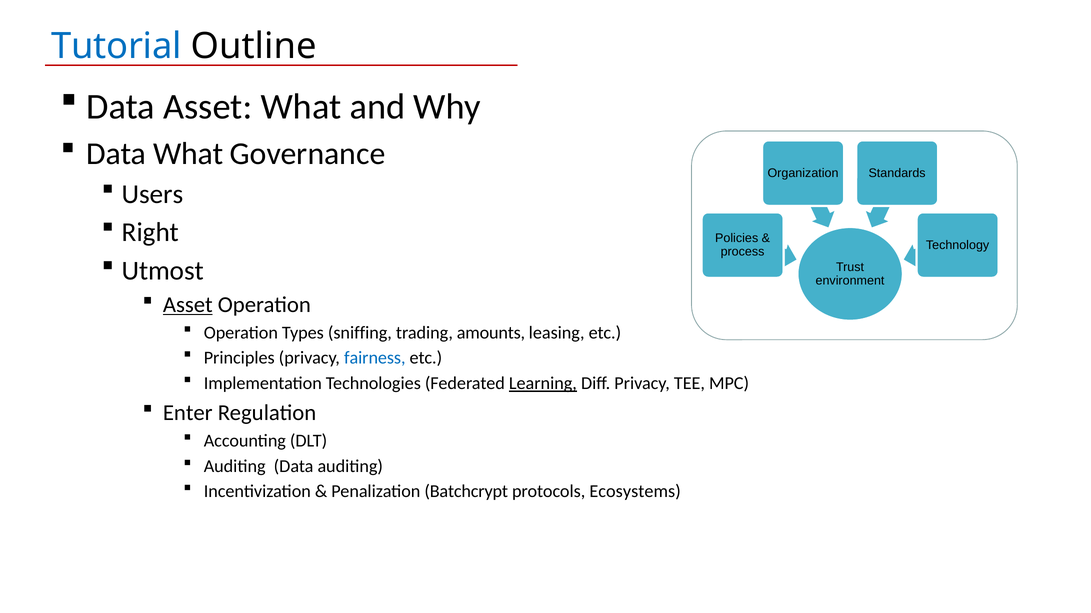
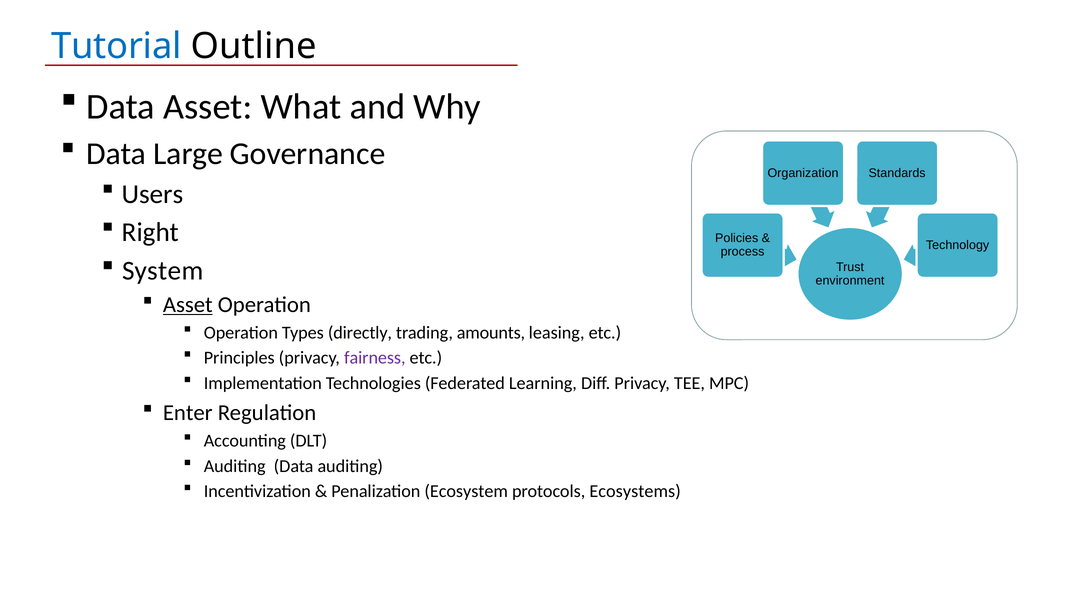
Data What: What -> Large (188, 154)
Utmost: Utmost -> System (163, 271)
sniffing: sniffing -> directly (360, 333)
fairness colour: blue -> purple (375, 358)
Learning underline: present -> none (543, 384)
Batchcrypt: Batchcrypt -> Ecosystem (466, 492)
